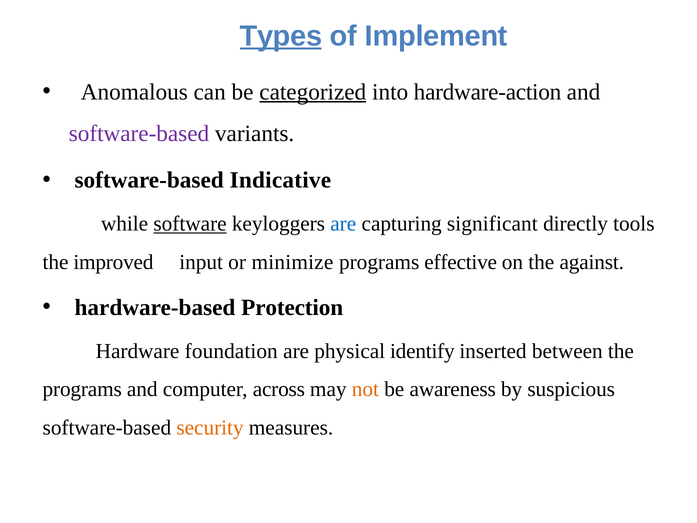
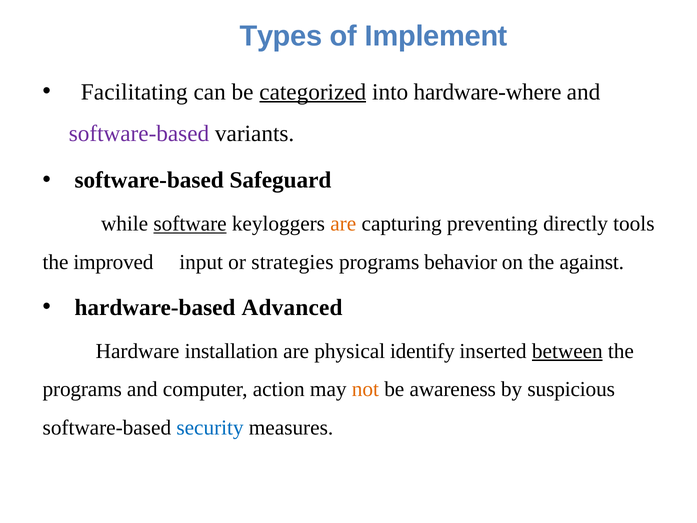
Types underline: present -> none (281, 36)
Anomalous: Anomalous -> Facilitating (134, 92)
hardware-action: hardware-action -> hardware-where (488, 92)
Indicative: Indicative -> Safeguard (280, 180)
are colour: blue -> orange (343, 224)
significant: significant -> preventing (492, 224)
minimize: minimize -> strategies (292, 262)
effective: effective -> behavior (461, 262)
Protection: Protection -> Advanced (292, 307)
foundation: foundation -> installation (231, 351)
between underline: none -> present (567, 351)
across: across -> action (279, 389)
security colour: orange -> blue (210, 427)
